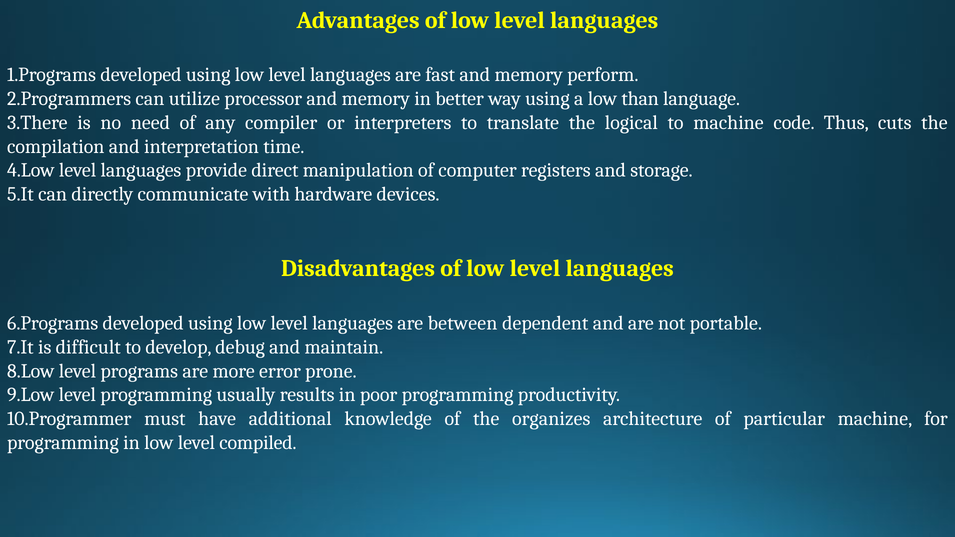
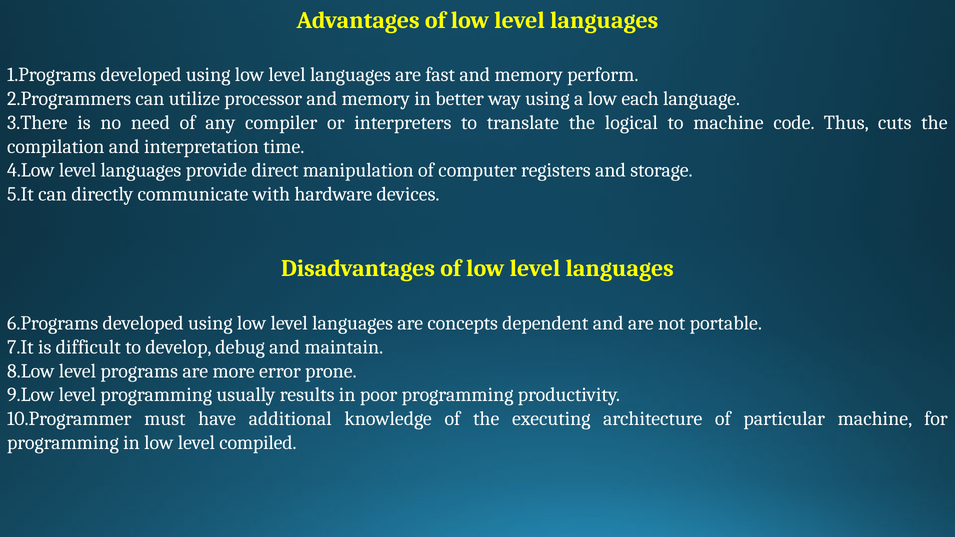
than: than -> each (640, 99)
between: between -> concepts (463, 323)
organizes: organizes -> executing (551, 419)
